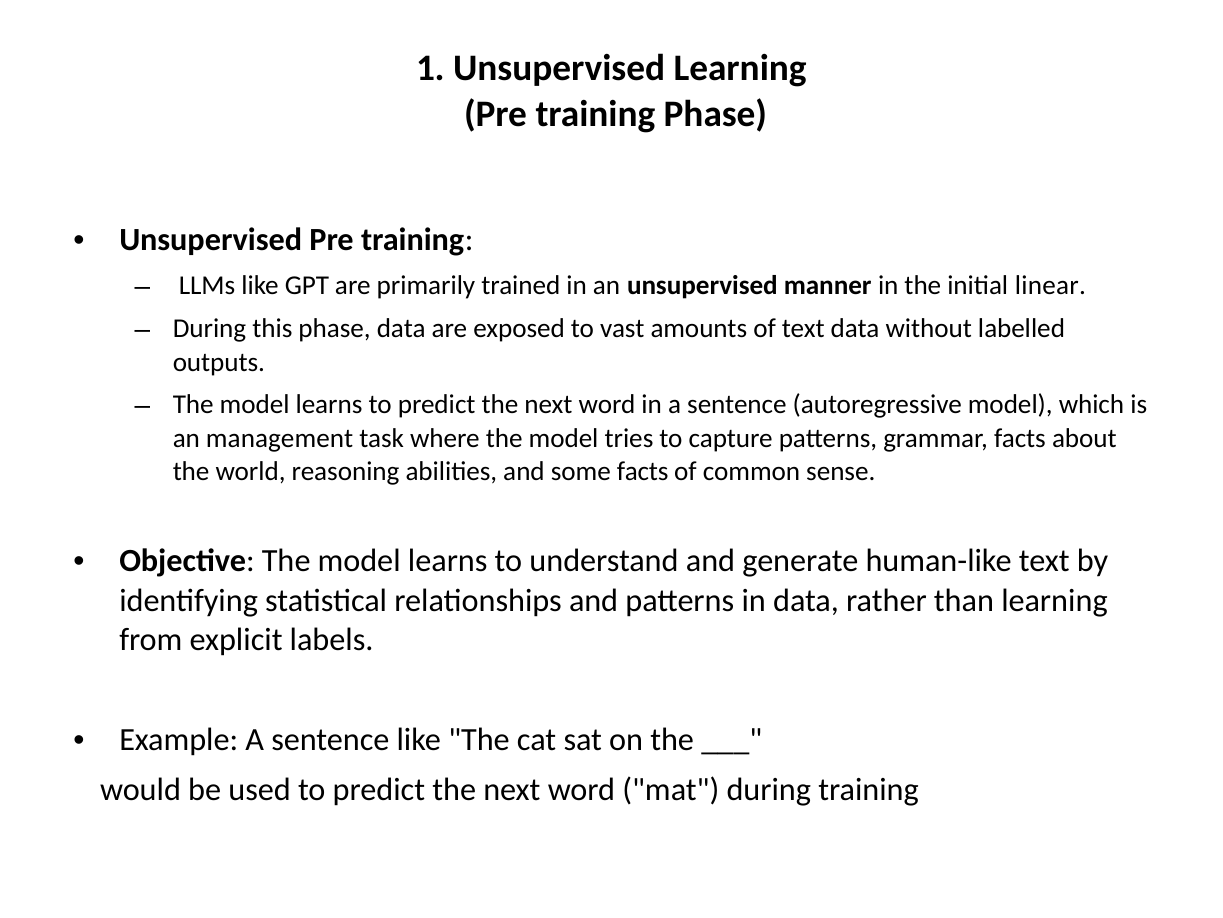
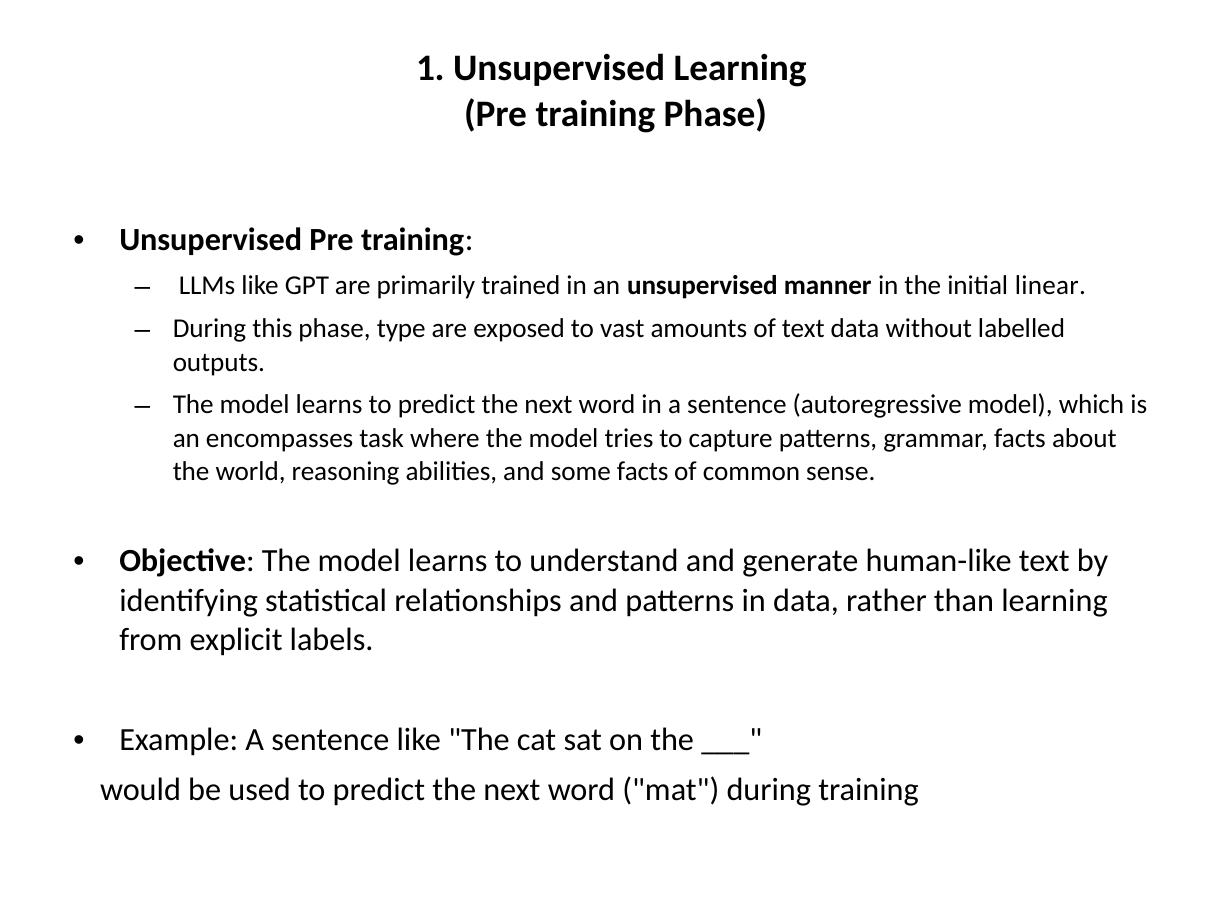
phase data: data -> type (401, 329)
management: management -> encompasses (280, 438)
